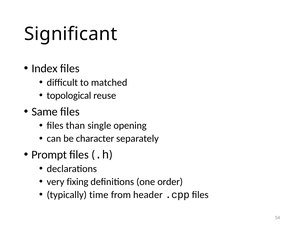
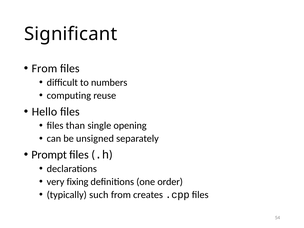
Index: Index -> From (44, 69)
matched: matched -> numbers (109, 83)
topological: topological -> computing (69, 96)
Same: Same -> Hello (44, 112)
character: character -> unsigned (95, 139)
time: time -> such (99, 195)
header: header -> creates (148, 195)
